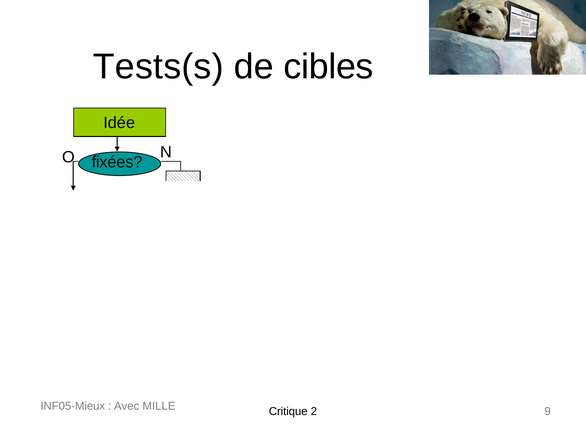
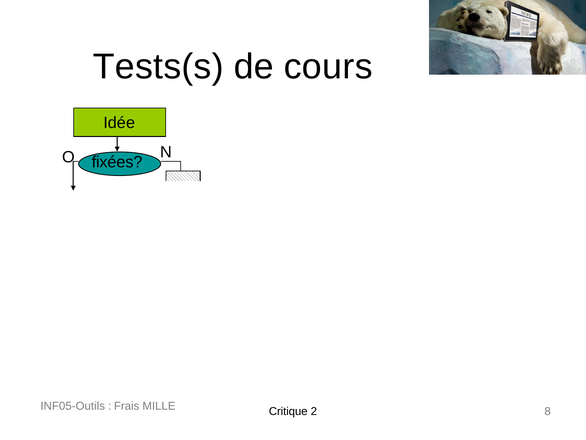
cibles: cibles -> cours (328, 66)
INF05-Mieux: INF05-Mieux -> INF05-Outils (73, 406)
Avec: Avec -> Frais (127, 406)
9: 9 -> 8 (548, 411)
